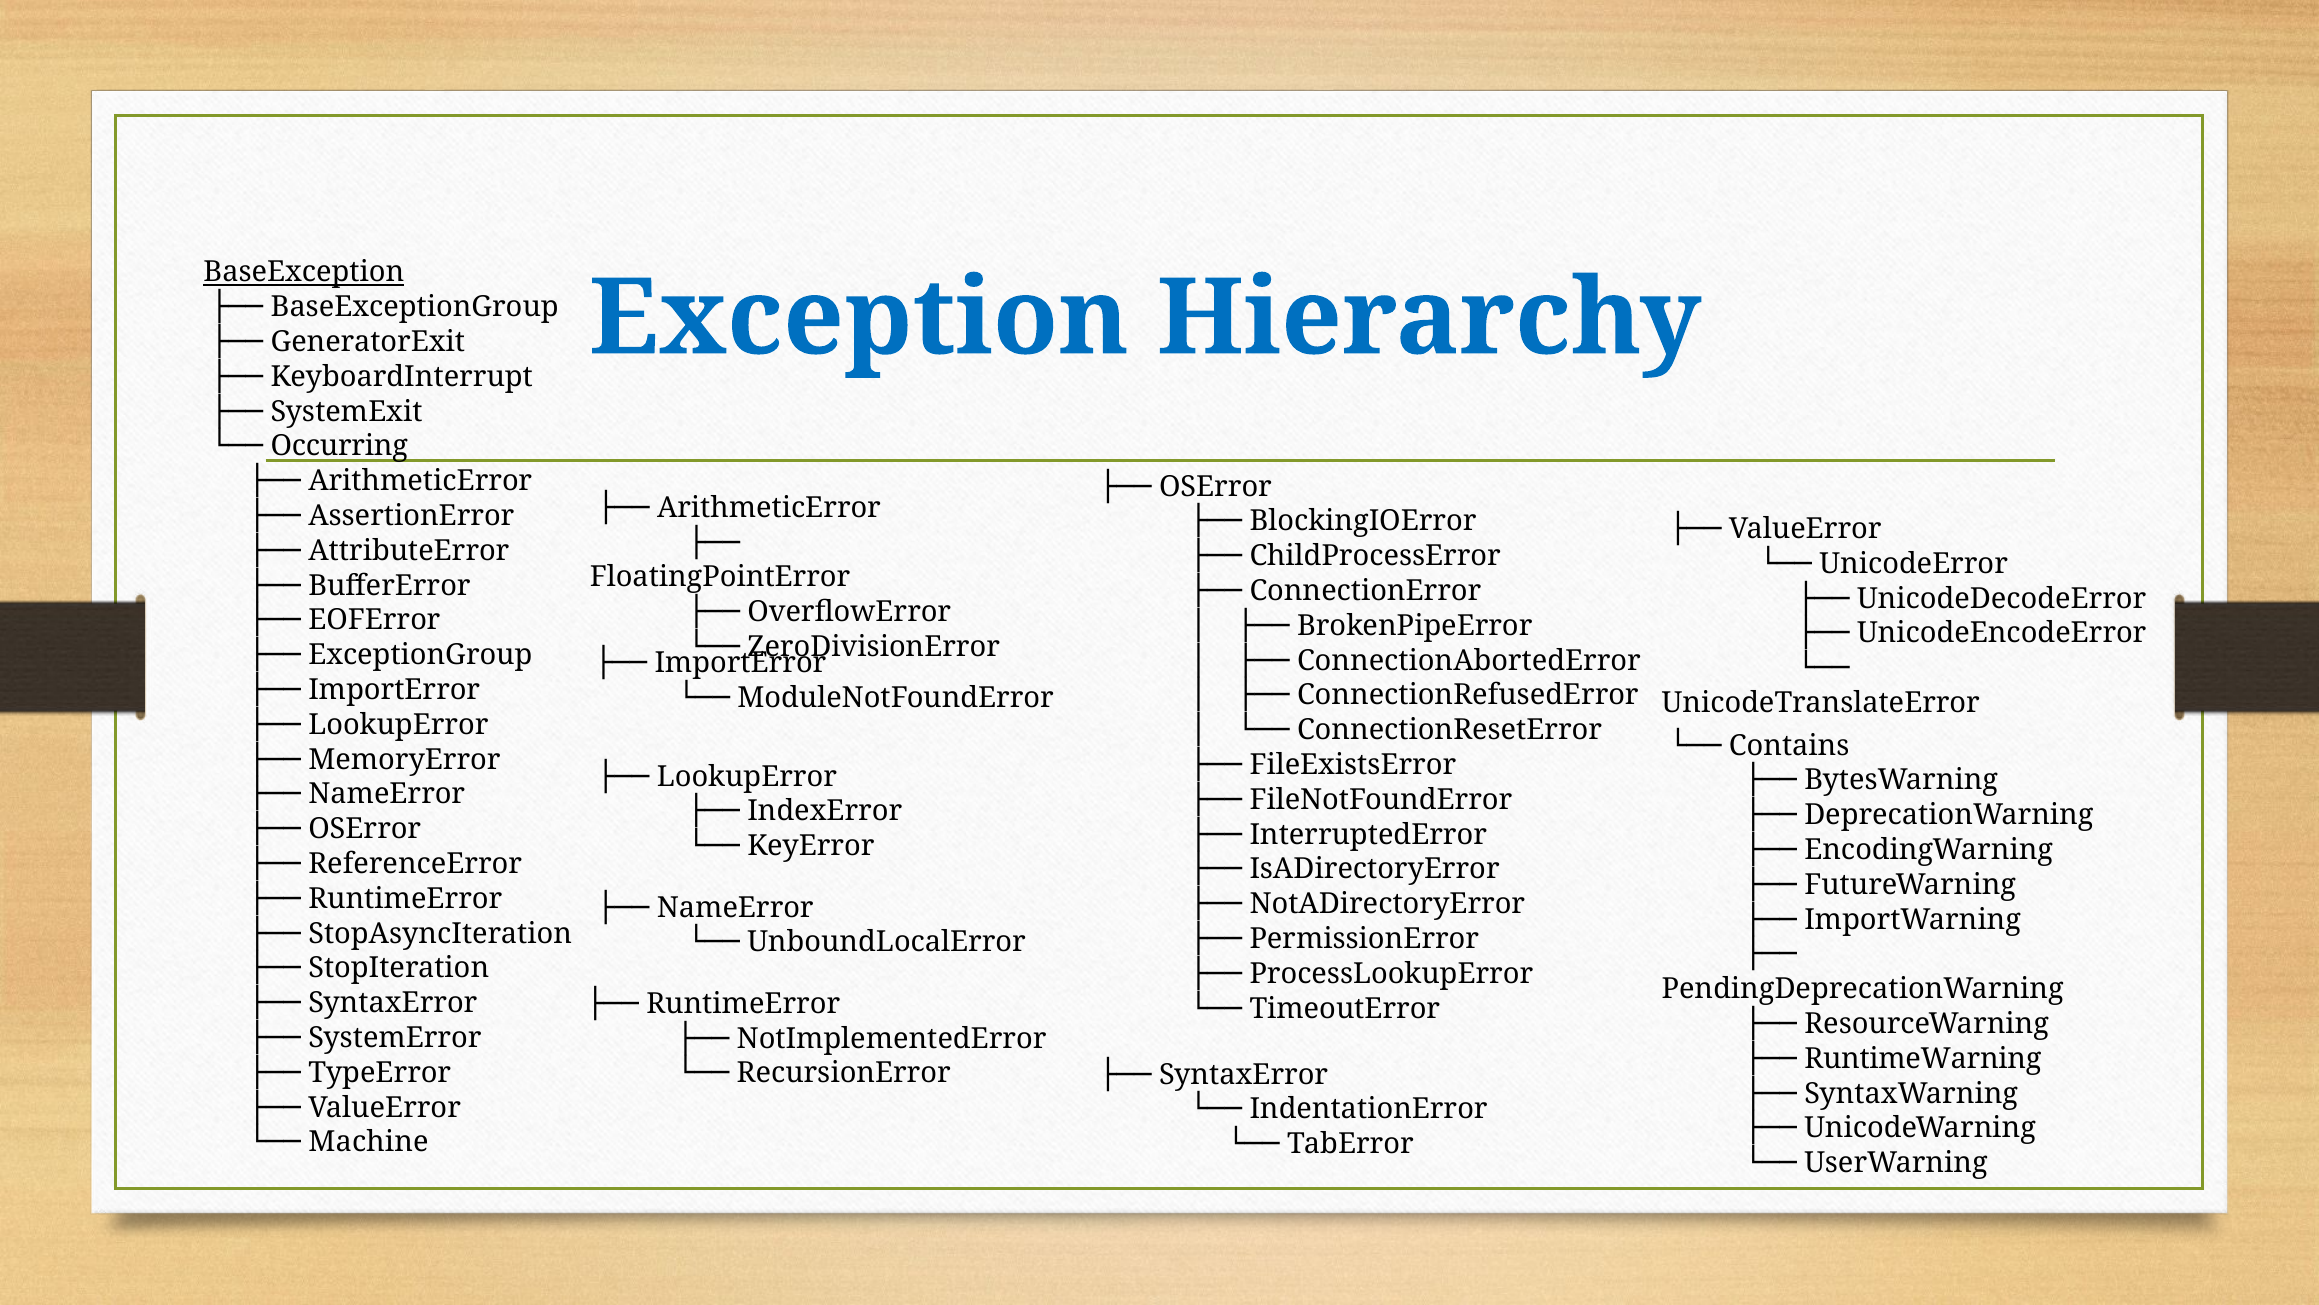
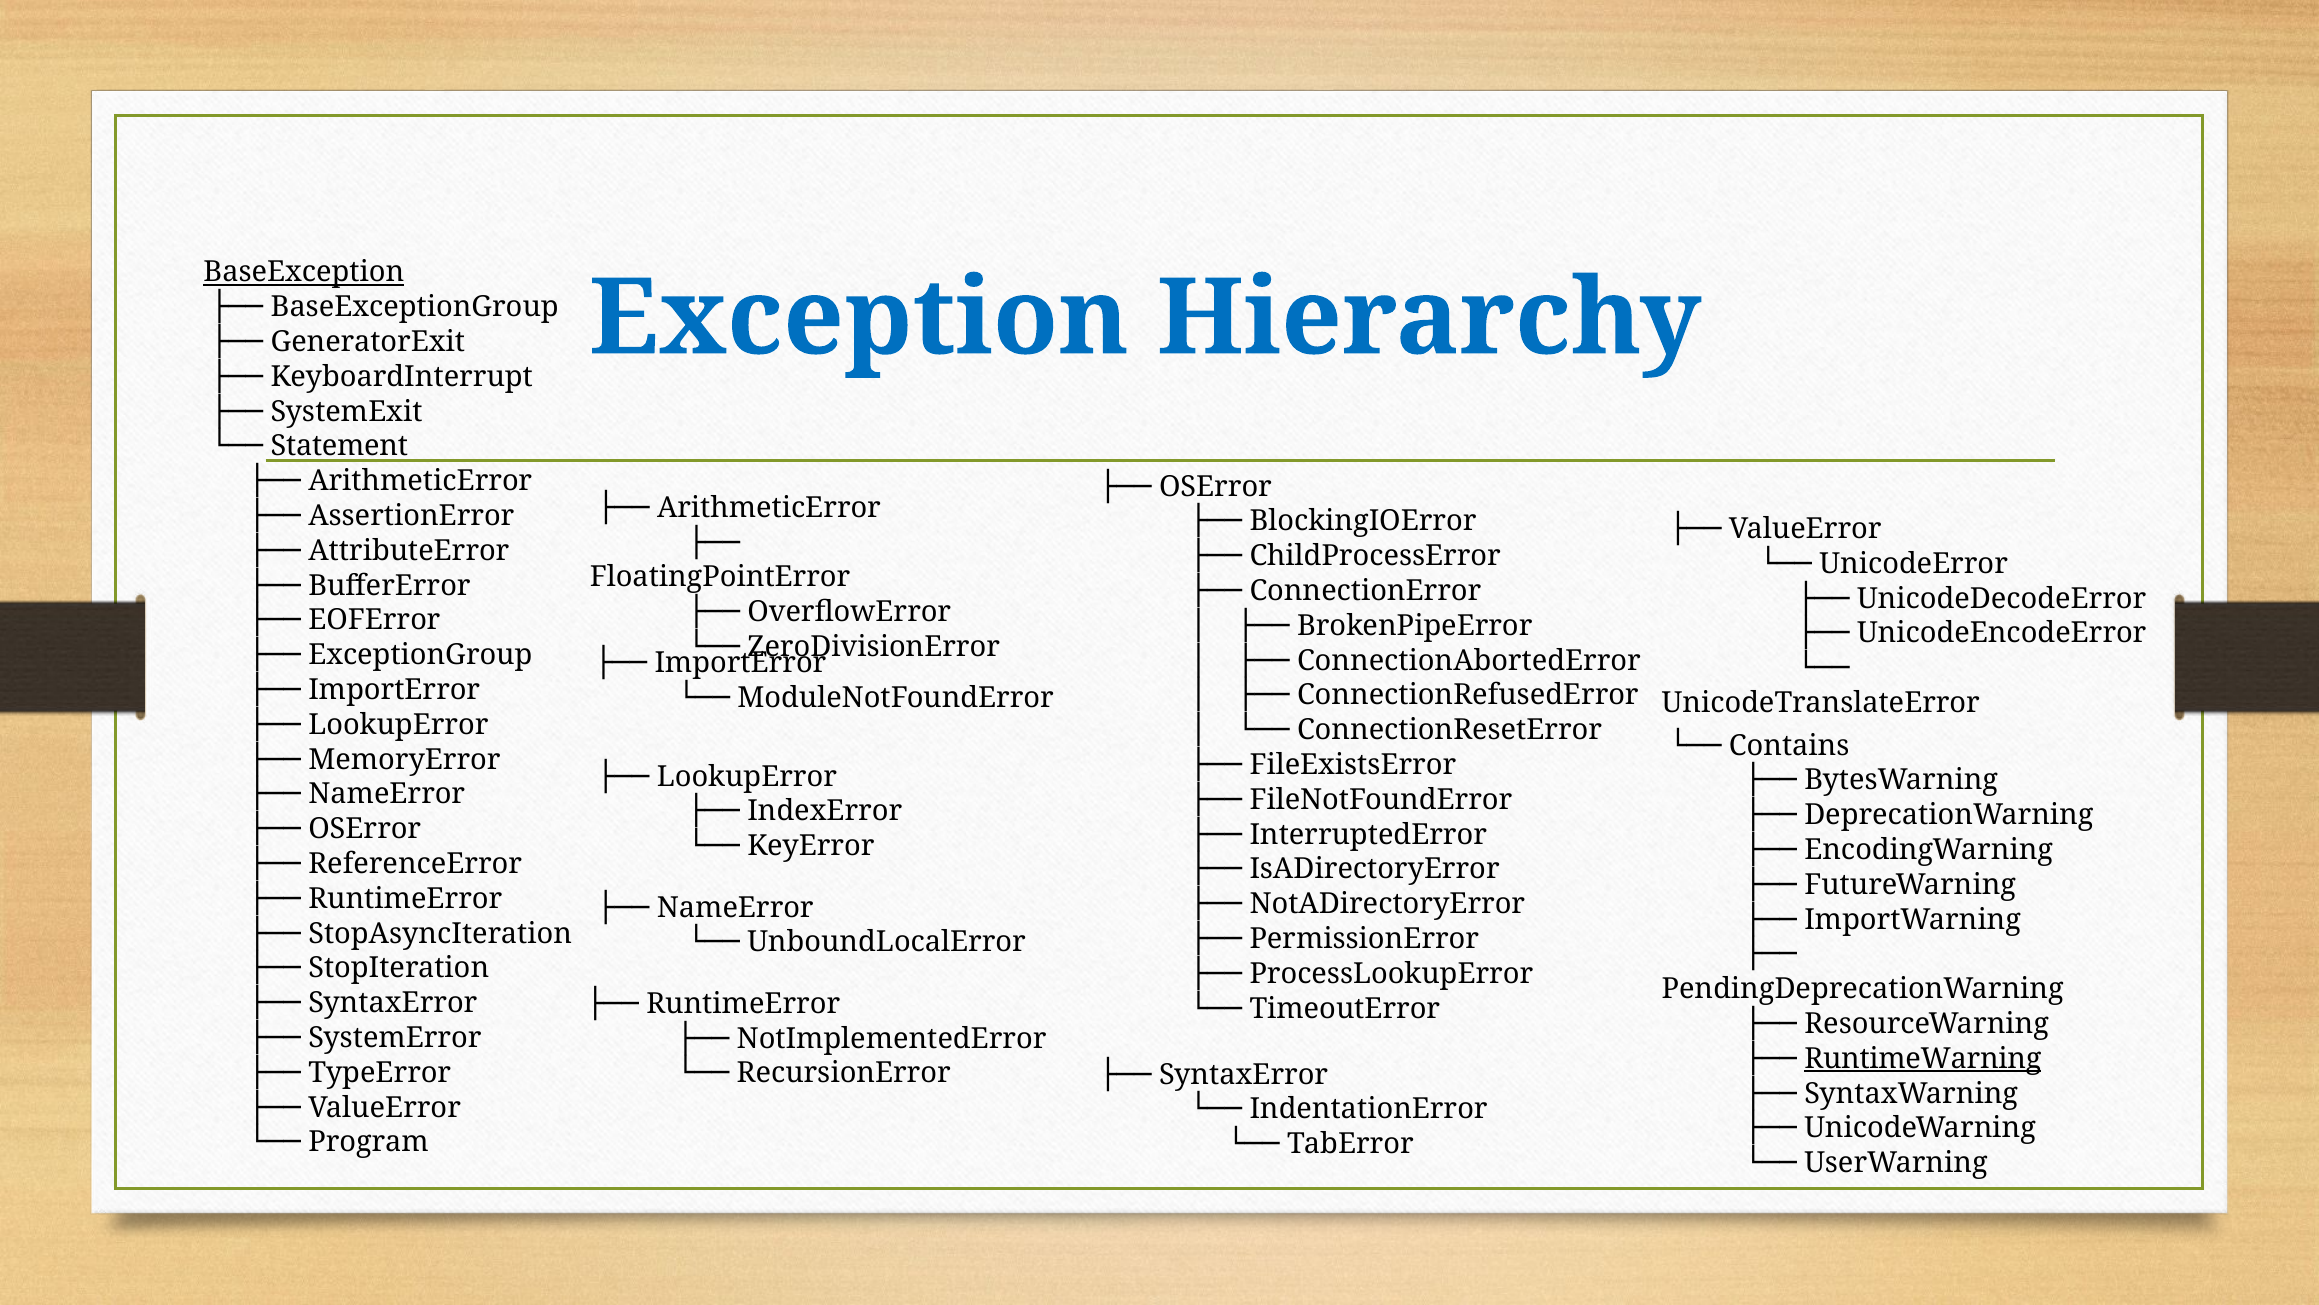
Occurring: Occurring -> Statement (339, 446)
RuntimeWarning underline: none -> present (1923, 1058)
Machine: Machine -> Program (369, 1142)
